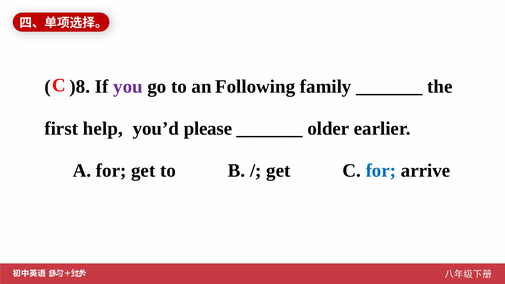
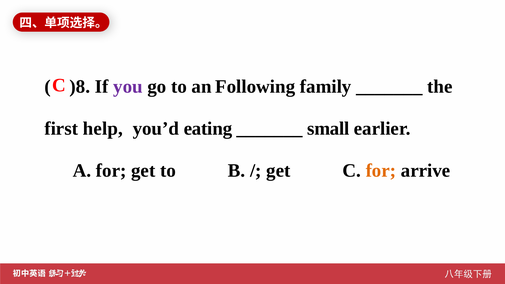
please: please -> eating (208, 129)
older: older -> small (328, 129)
for colour: blue -> orange (381, 171)
